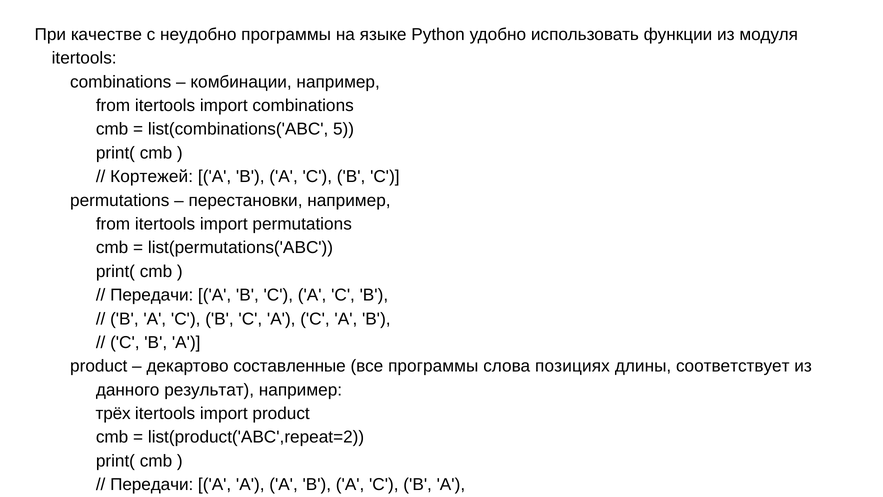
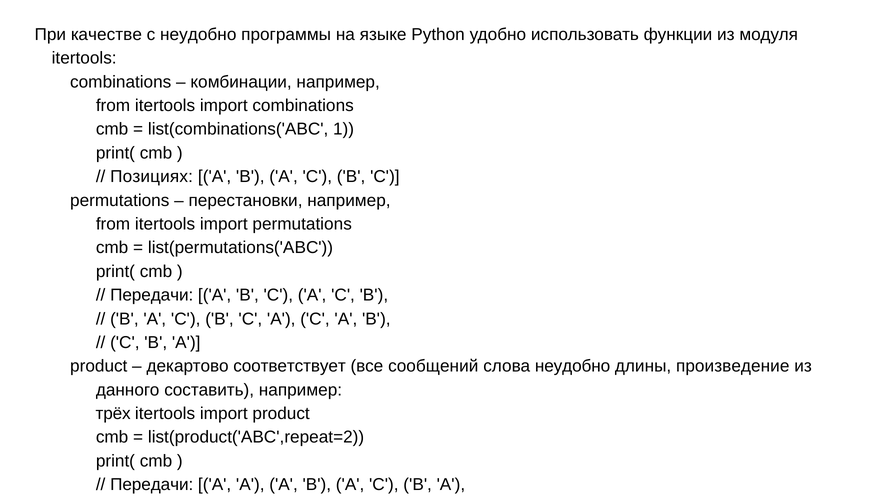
5: 5 -> 1 (344, 129)
Кортежей: Кортежей -> Позициях (152, 177)
составленные: составленные -> соответствует (290, 366)
все программы: программы -> сообщений (433, 366)
слова позициях: позициях -> неудобно (573, 366)
соответствует: соответствует -> произведение (733, 366)
результат: результат -> составить (209, 390)
